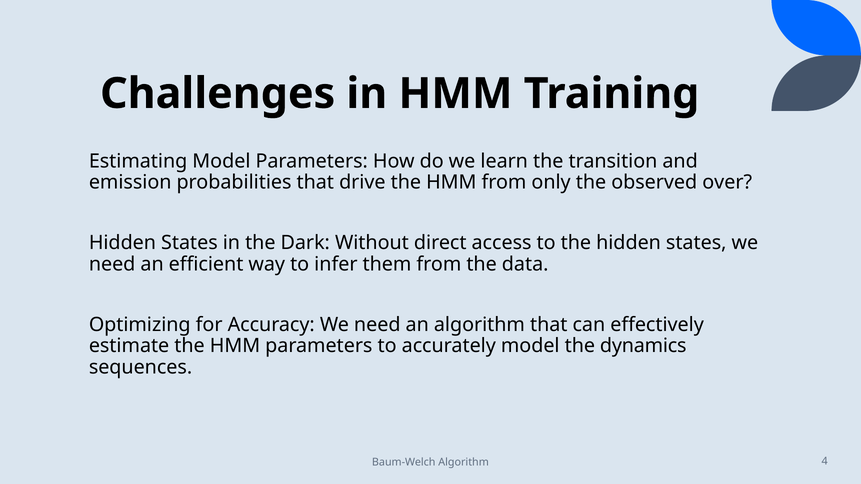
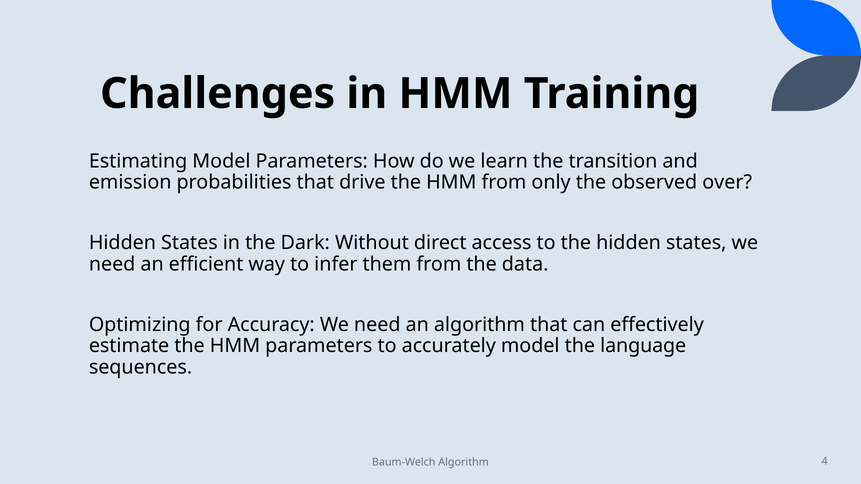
dynamics: dynamics -> language (643, 346)
